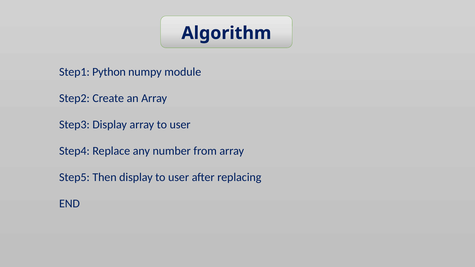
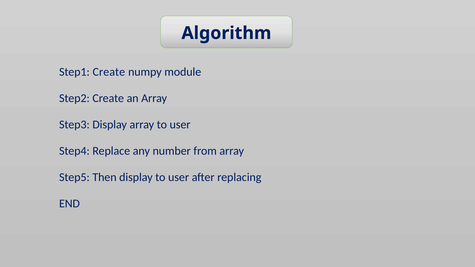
Step1 Python: Python -> Create (109, 72)
